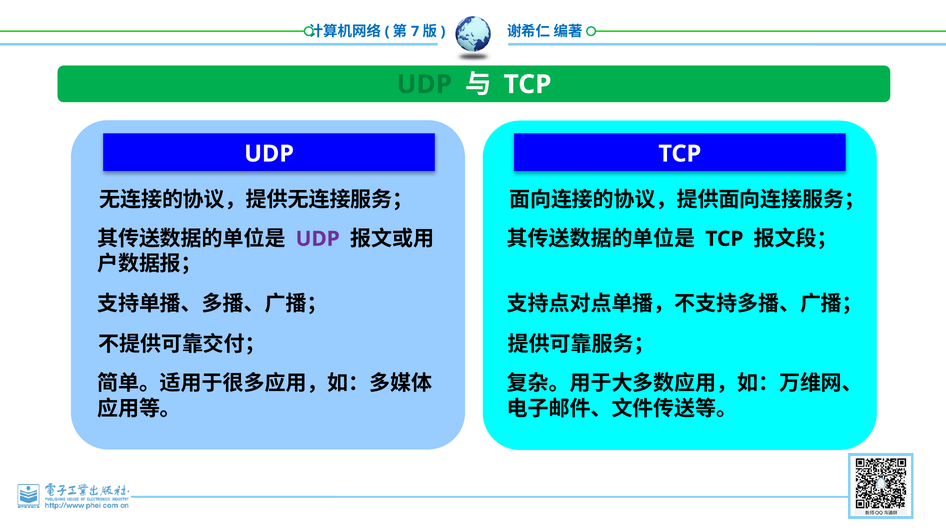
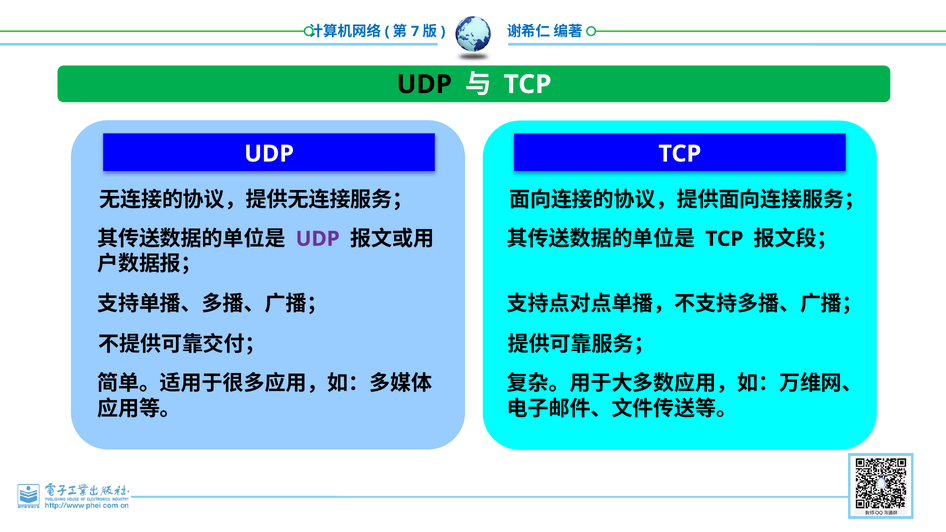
UDP colour: green -> black (424, 84)
